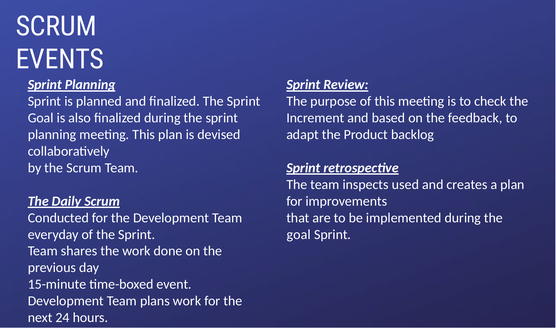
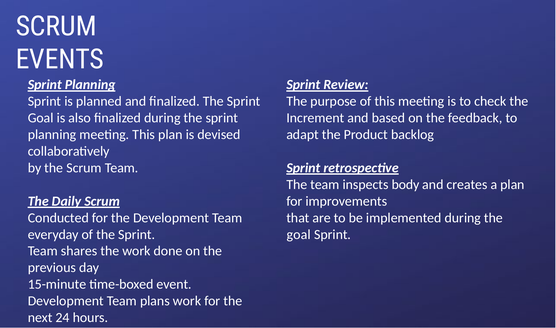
used: used -> body (405, 184)
